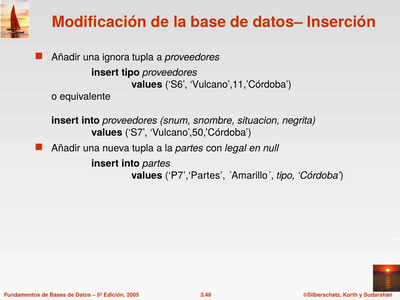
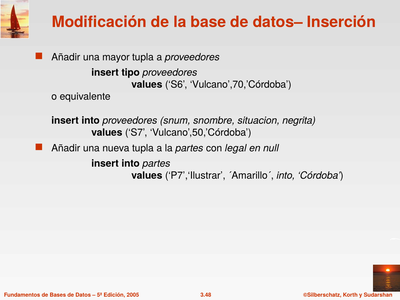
ignora: ignora -> mayor (116, 57)
Vulcano’,11,’Córdoba: Vulcano’,11,’Córdoba -> Vulcano’,70,’Córdoba (241, 85)
P7’,‘Partes: P7’,‘Partes -> P7’,‘Ilustrar (195, 176)
´Amarillo´ tipo: tipo -> into (286, 176)
